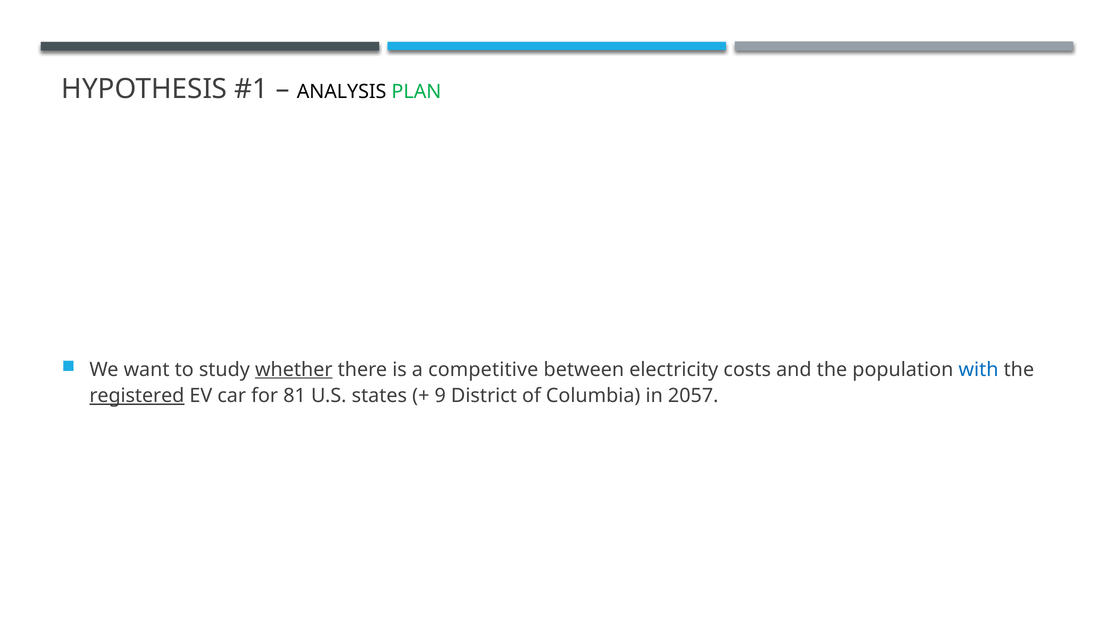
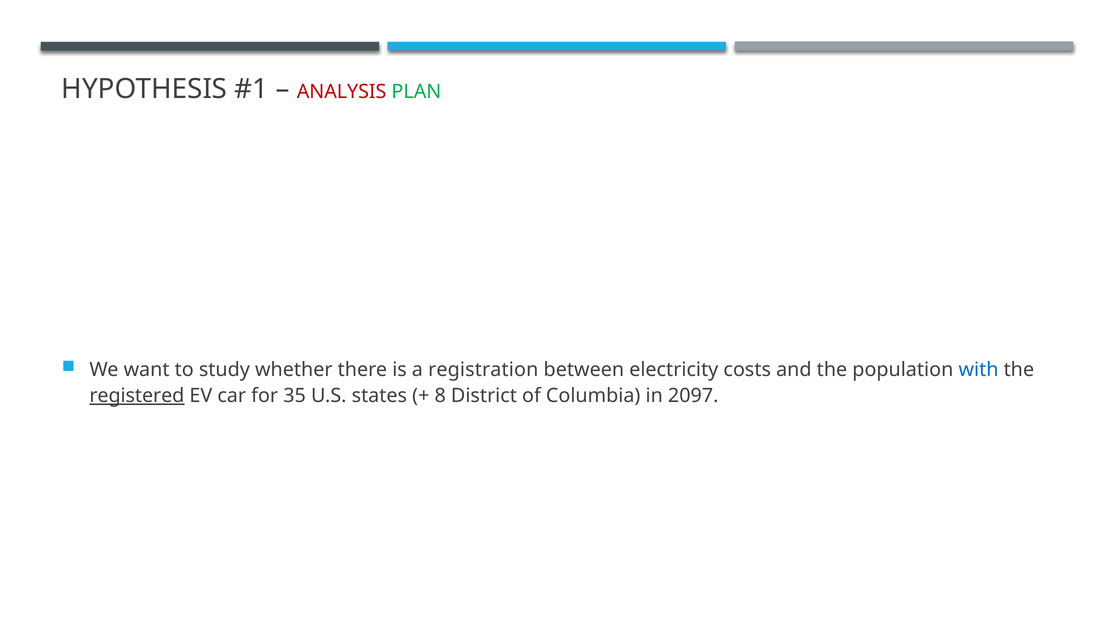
ANALYSIS colour: black -> red (342, 92)
whether underline: present -> none (294, 369)
competitive: competitive -> registration (483, 369)
81: 81 -> 35 (295, 395)
9: 9 -> 8 (440, 395)
2057: 2057 -> 2097 (693, 395)
